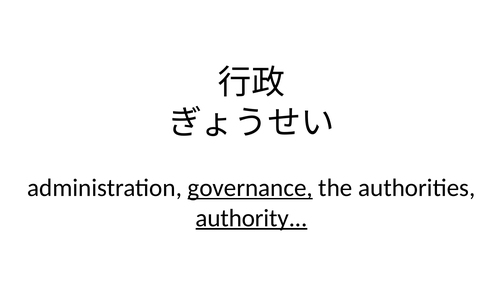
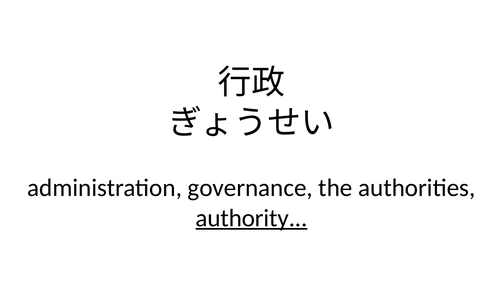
governance underline: present -> none (250, 188)
